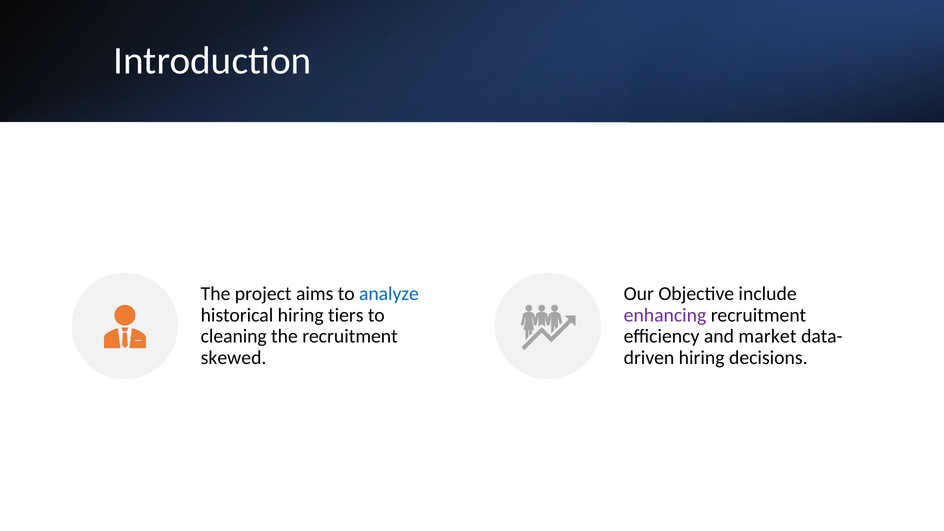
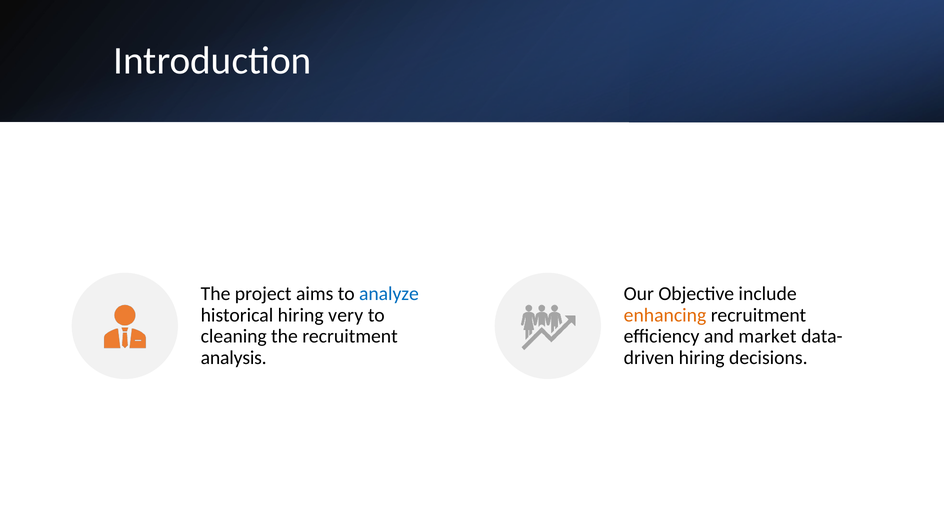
tiers: tiers -> very (346, 315)
enhancing colour: purple -> orange (665, 315)
skewed: skewed -> analysis (234, 358)
